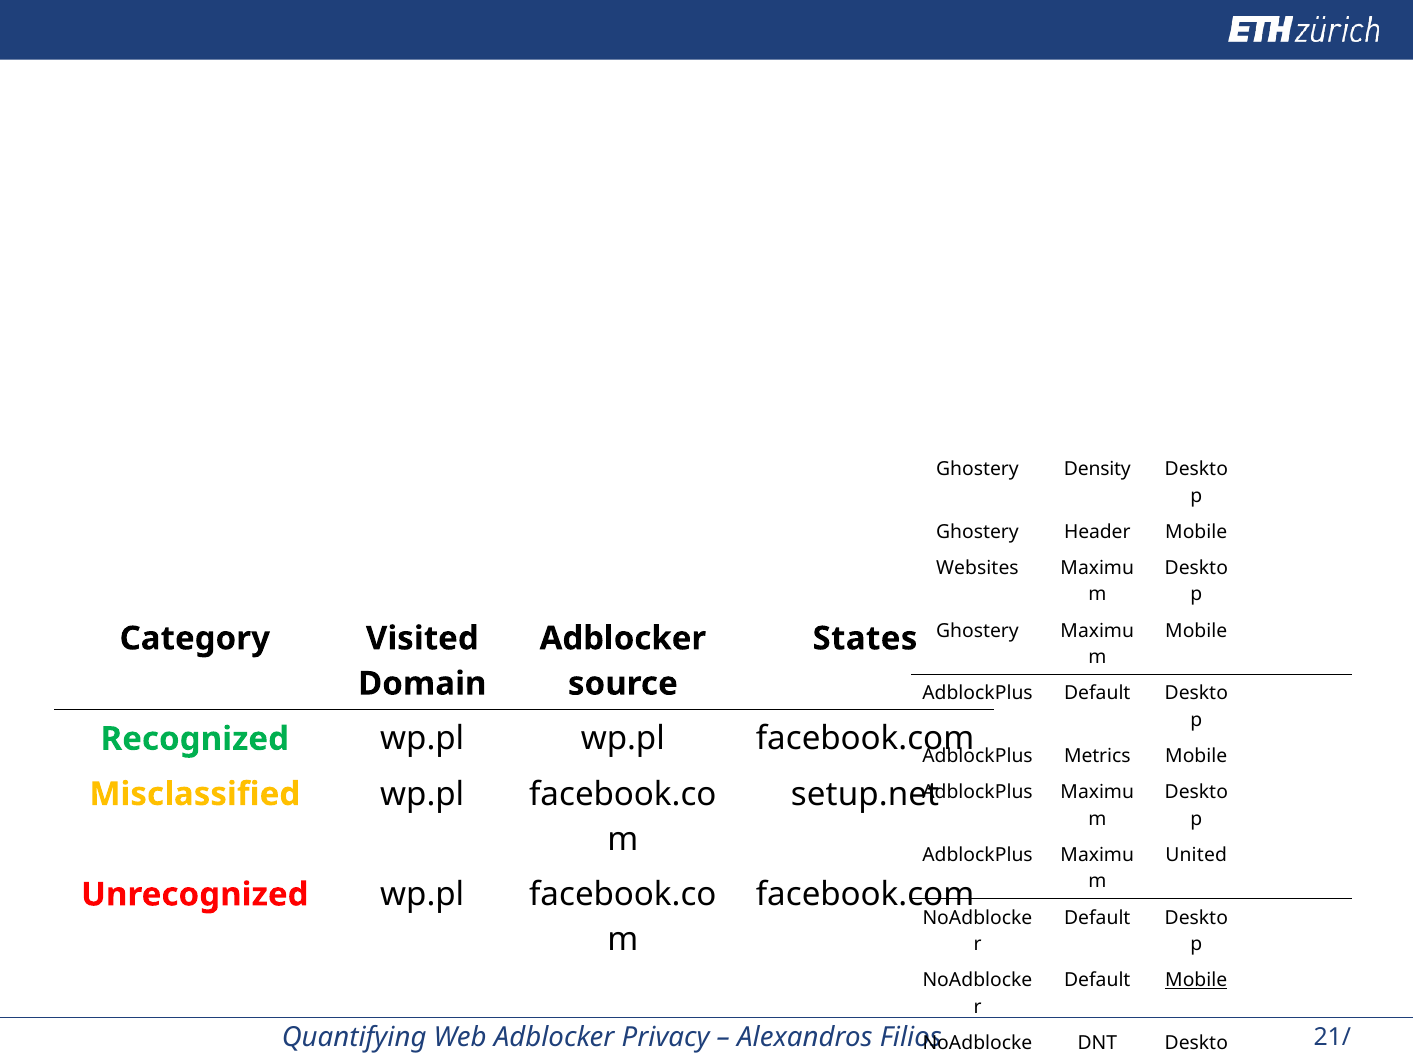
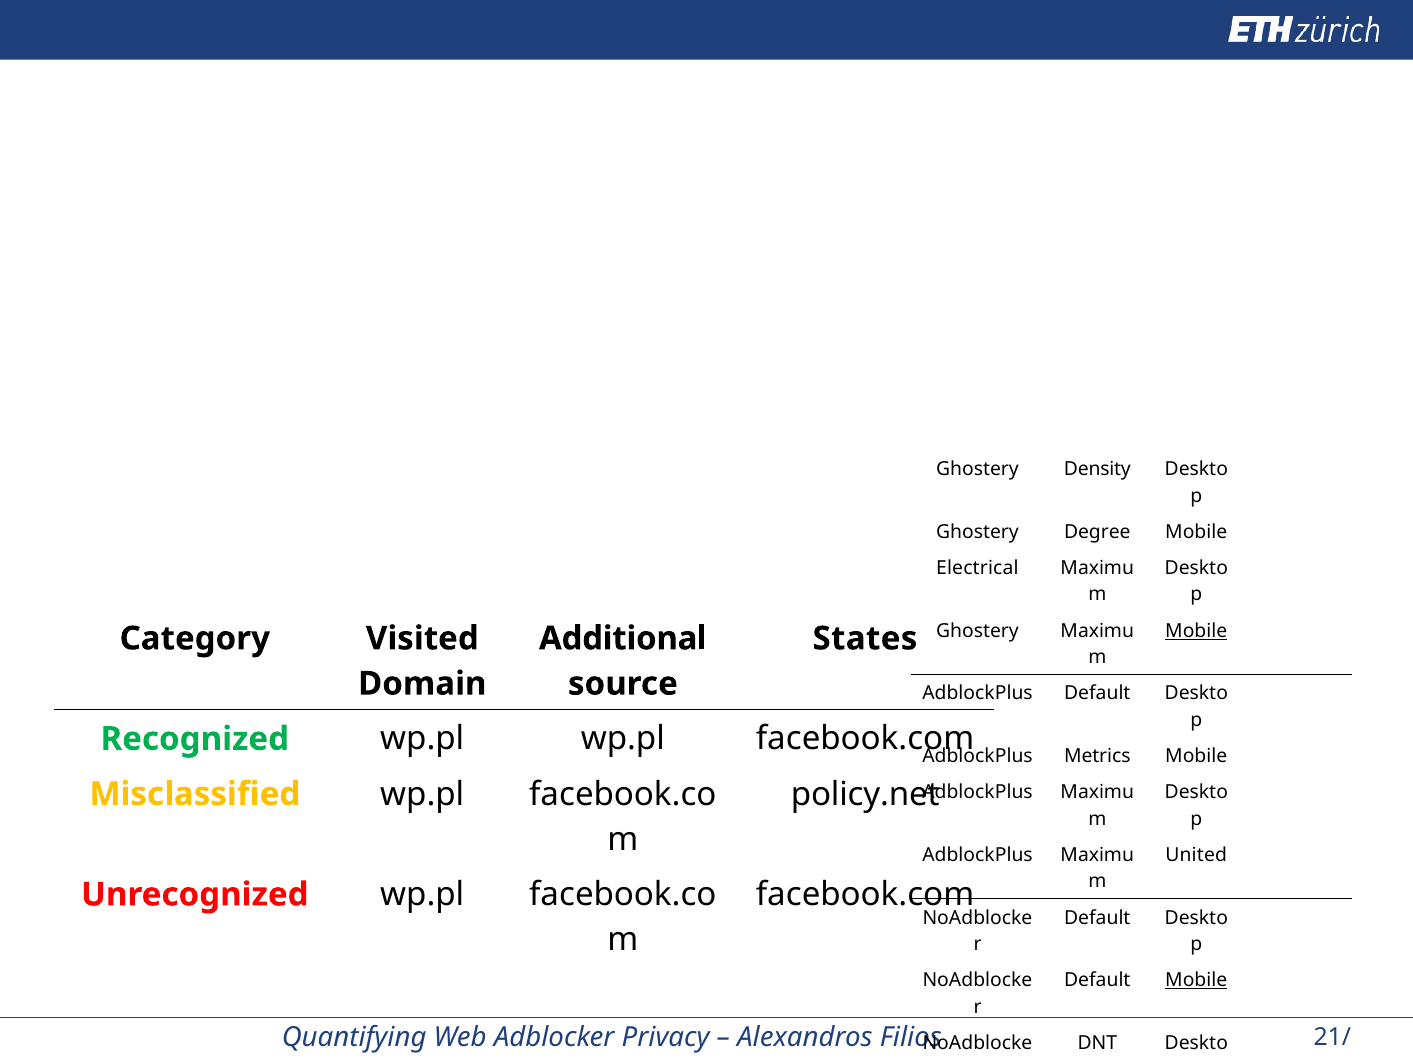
Header: Header -> Degree (1097, 532)
Websites: Websites -> Electrical (977, 568)
Mobile underline: none -> present (1196, 631)
Adblocker: Adblocker -> Additional (623, 638)
setup.net: setup.net -> policy.net (865, 794)
